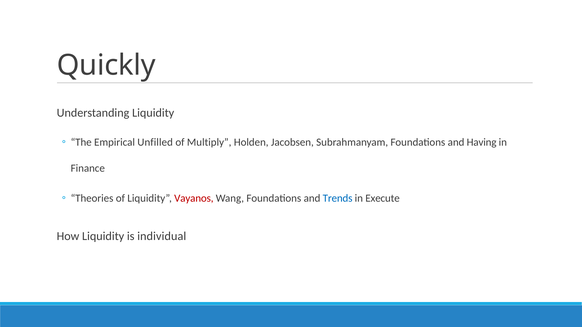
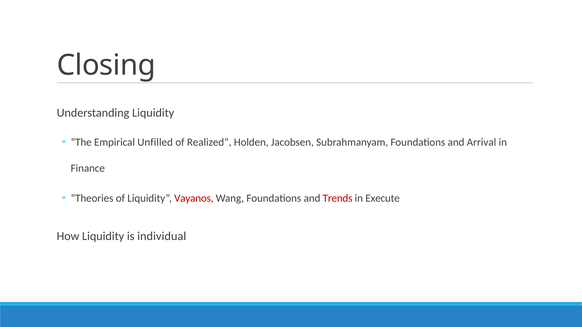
Quickly: Quickly -> Closing (106, 65)
Multiply: Multiply -> Realized (209, 142)
Having: Having -> Arrival (482, 142)
Trends colour: blue -> red (338, 198)
